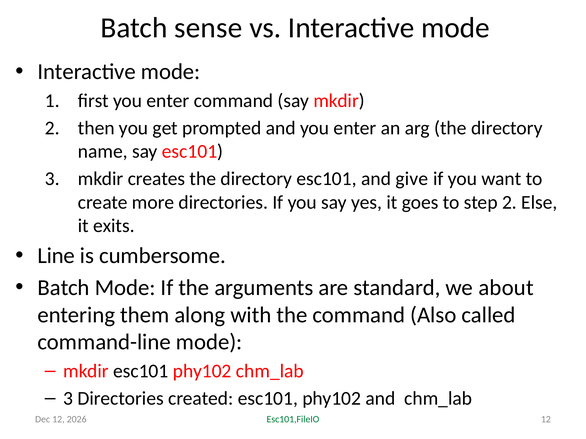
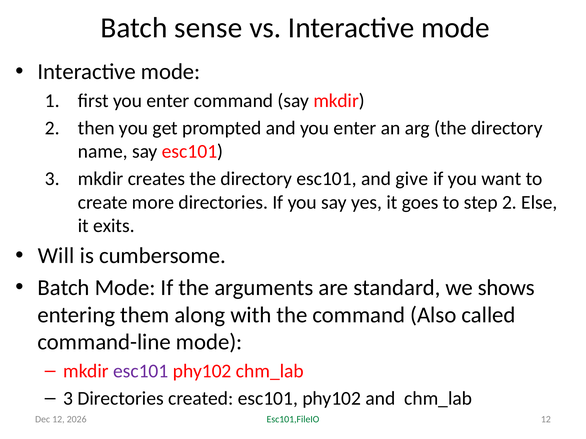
Line: Line -> Will (56, 256)
about: about -> shows (506, 288)
esc101 colour: black -> purple (141, 372)
